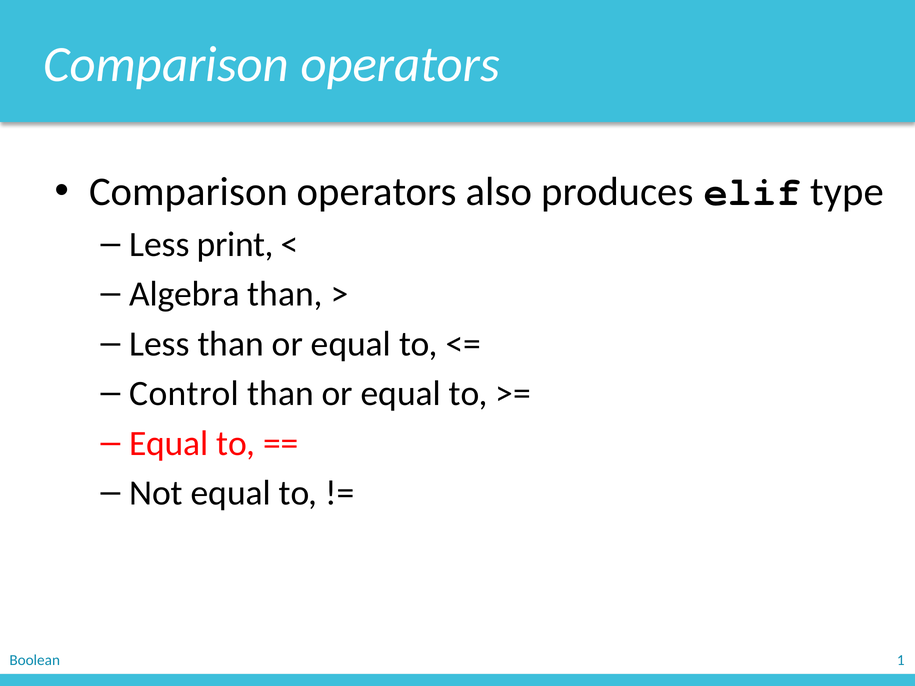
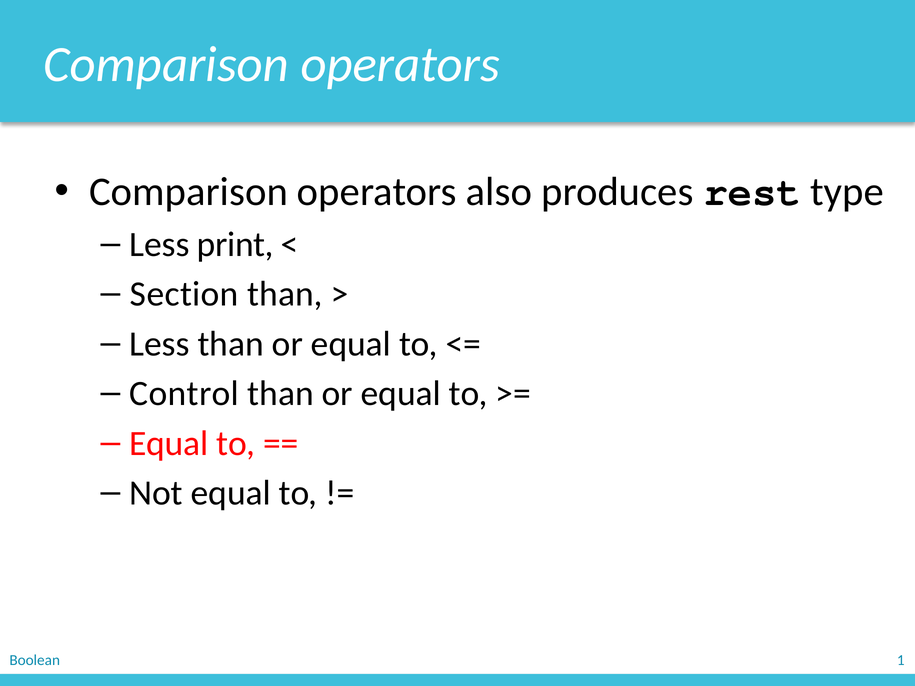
elif: elif -> rest (752, 192)
Algebra: Algebra -> Section (184, 294)
